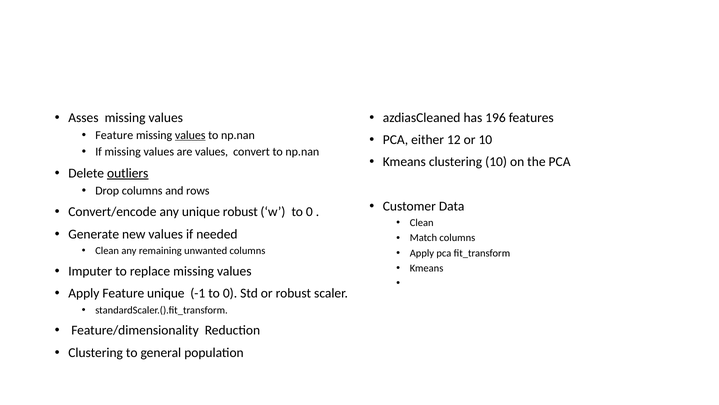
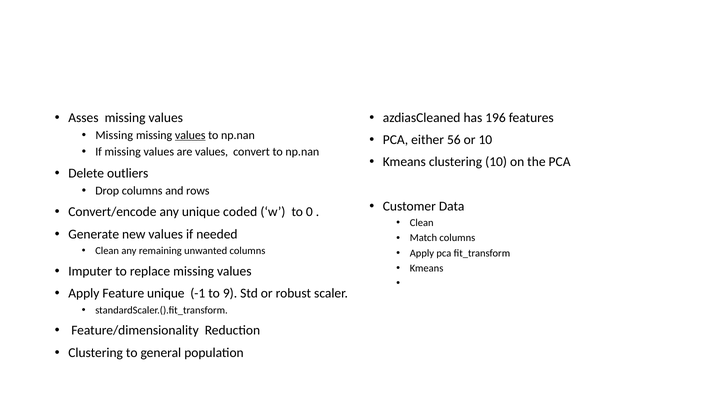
Feature: Feature -> Missing (114, 135)
12: 12 -> 56 (454, 140)
outliers underline: present -> none (128, 173)
unique robust: robust -> coded (240, 212)
-1 to 0: 0 -> 9 (230, 293)
